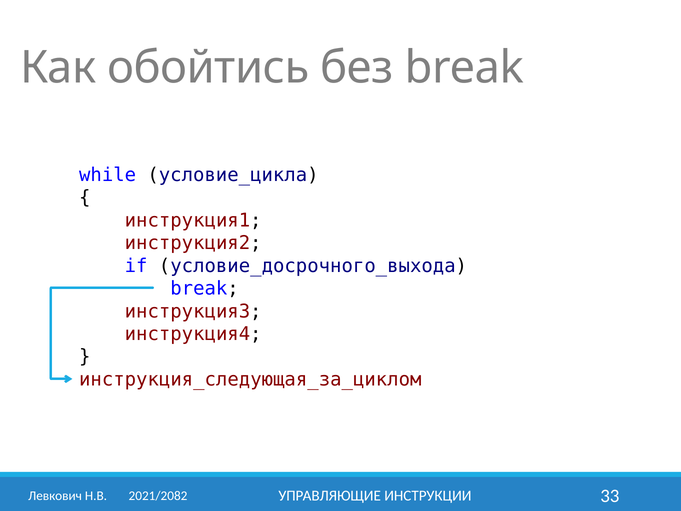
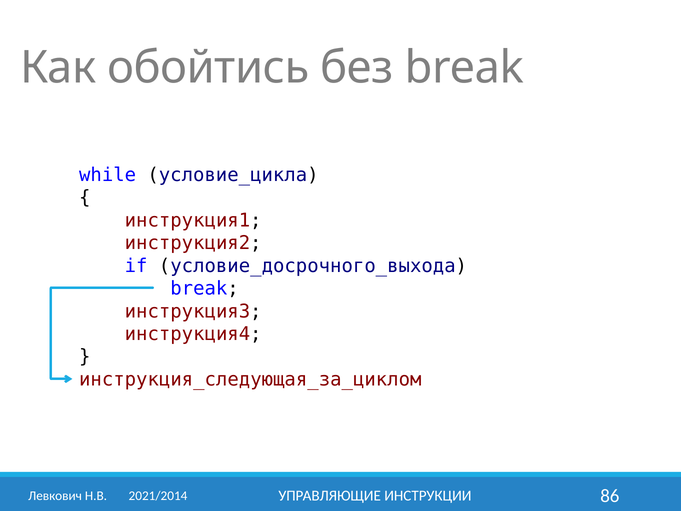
33: 33 -> 86 (610, 496)
2021/2082: 2021/2082 -> 2021/2014 (158, 496)
